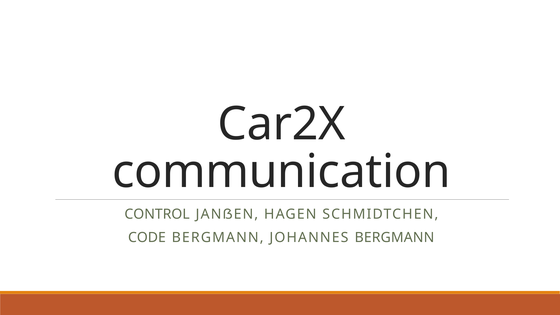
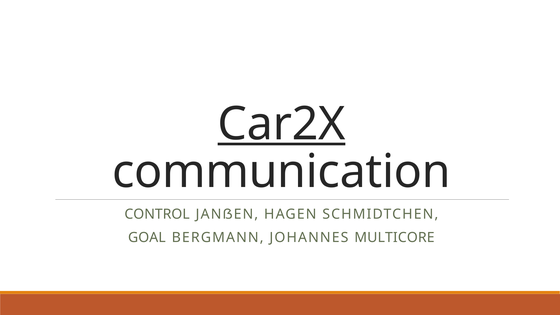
Car2X underline: none -> present (282, 124)
CODE: CODE -> GOAL (147, 238)
JOHANNES BERGMANN: BERGMANN -> MULTICORE (394, 238)
